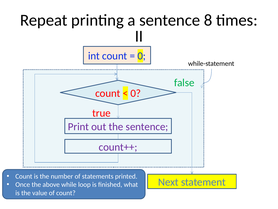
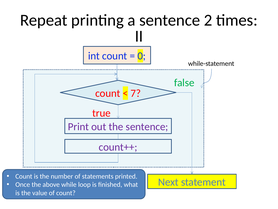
8: 8 -> 2 (208, 20)
0: 0 -> 7 (136, 93)
